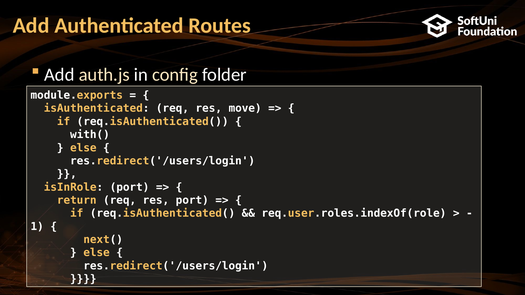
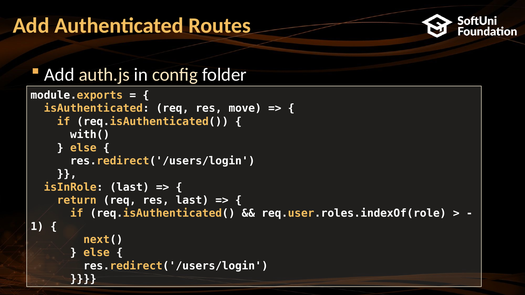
isInRole port: port -> last (130, 187)
res port: port -> last (192, 200)
